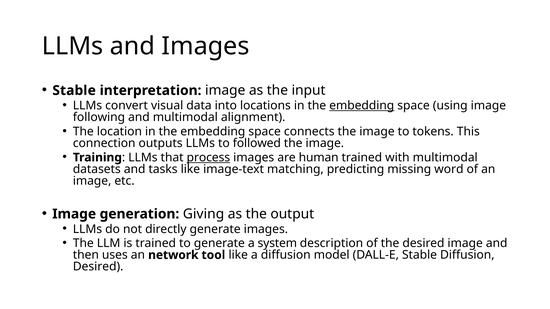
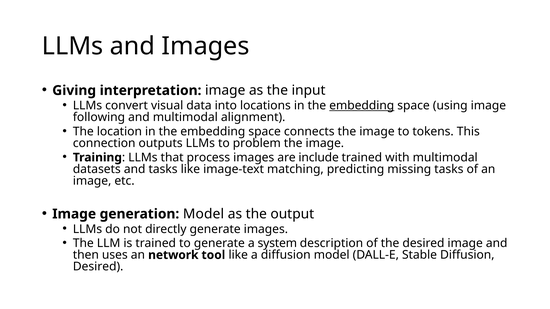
Stable: Stable -> Giving (74, 91)
followed: followed -> problem (257, 143)
process underline: present -> none (208, 158)
human: human -> include (319, 158)
missing word: word -> tasks (449, 169)
generation Giving: Giving -> Model (204, 214)
